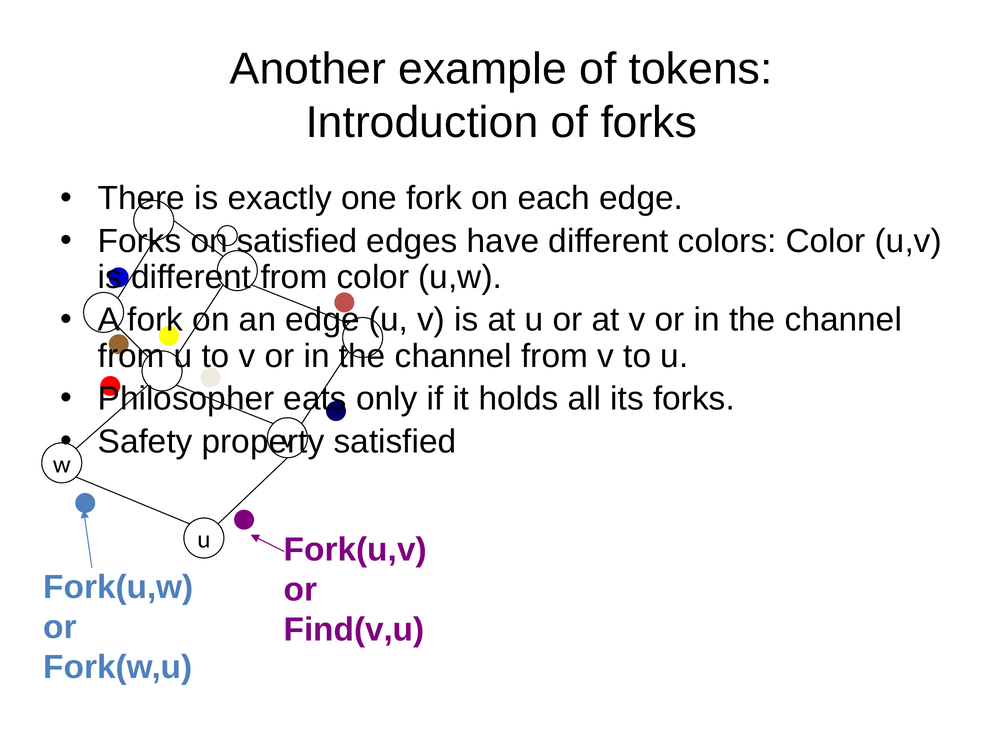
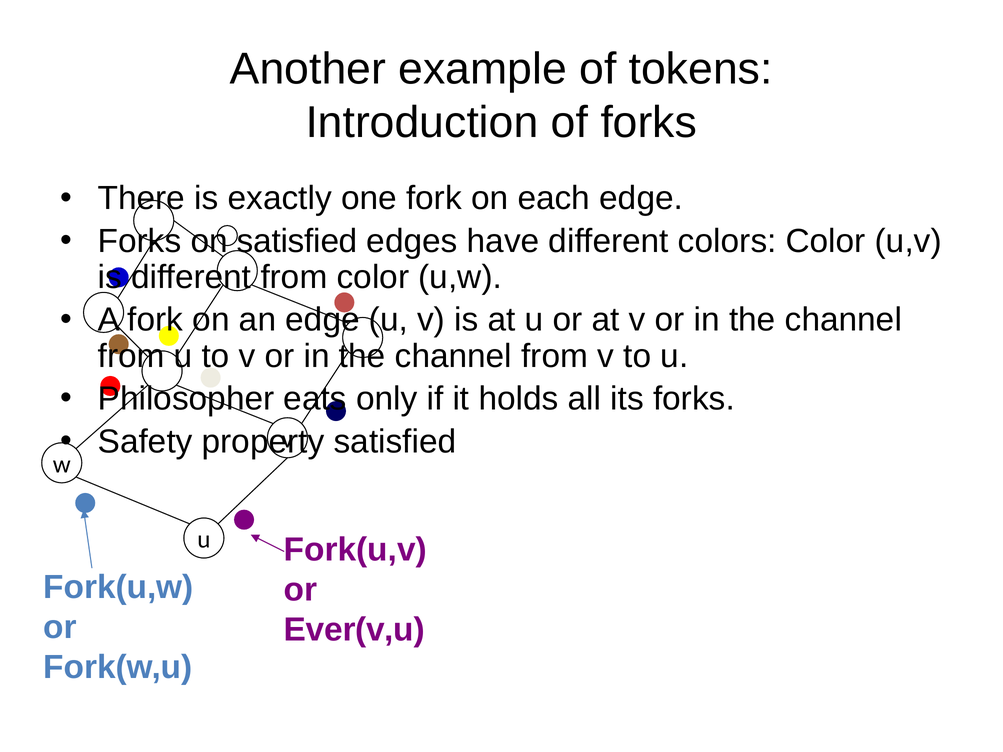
Find(v,u: Find(v,u -> Ever(v,u (354, 630)
